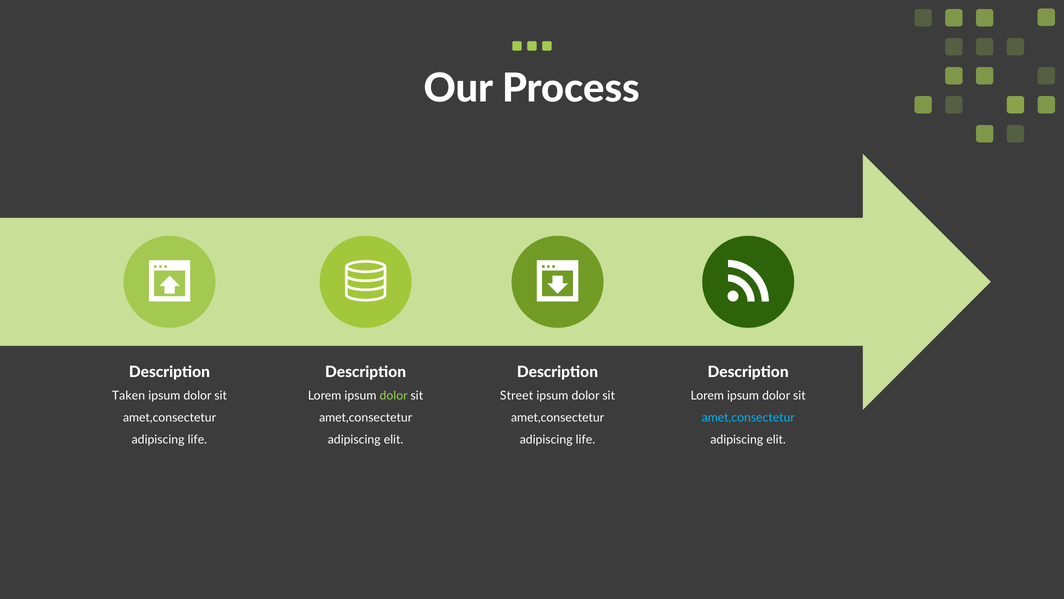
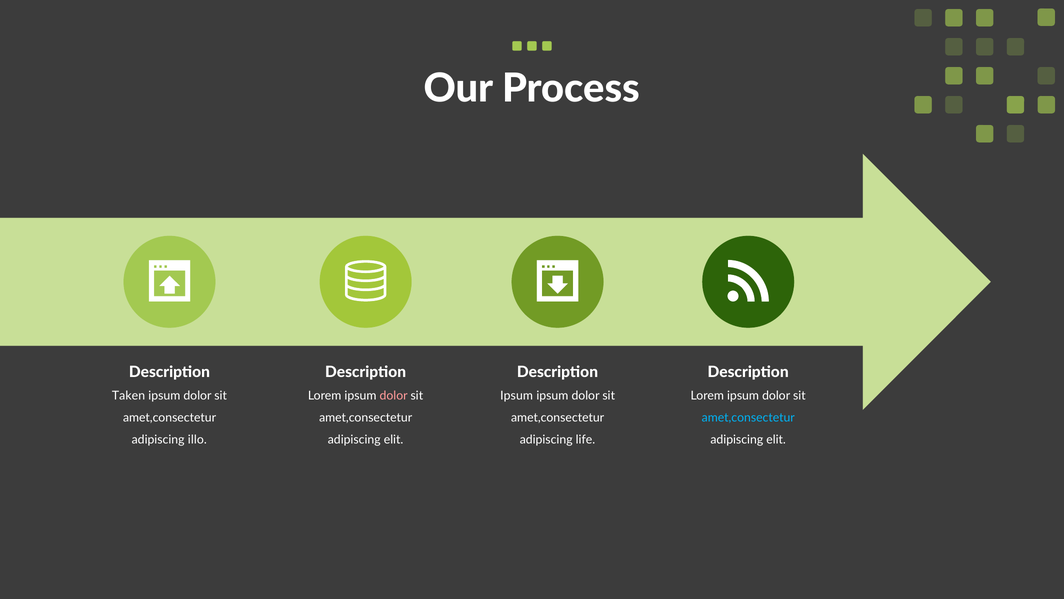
dolor colour: light green -> pink (394, 395)
Street: Street -> Ipsum (517, 395)
life: life -> illo (197, 439)
